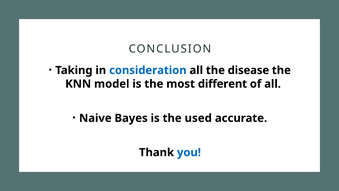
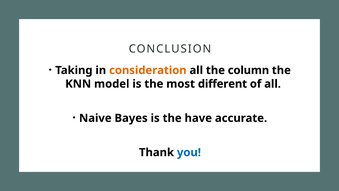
consideration colour: blue -> orange (148, 70)
disease: disease -> column (248, 70)
used: used -> have (198, 118)
